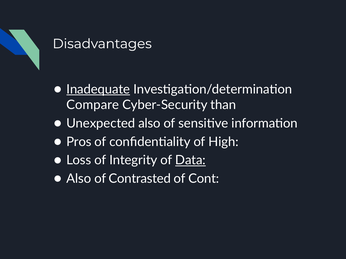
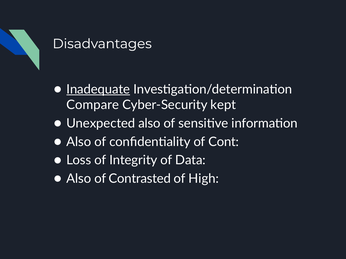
than: than -> kept (223, 105)
Pros: Pros -> Also (79, 142)
High: High -> Cont (224, 142)
Data underline: present -> none (190, 161)
Cont: Cont -> High (204, 179)
